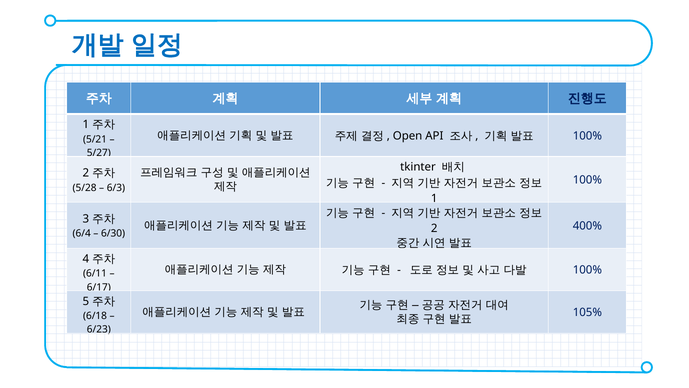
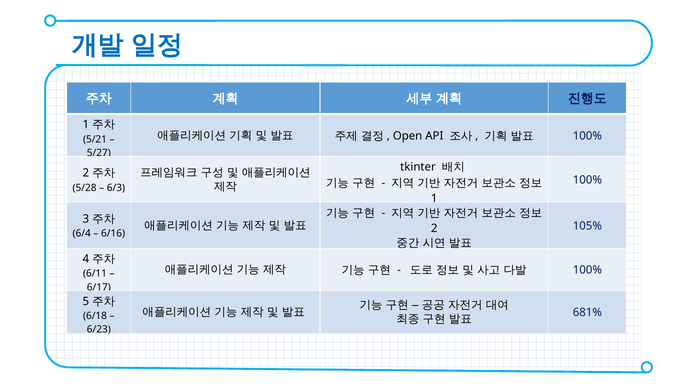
400%: 400% -> 105% (587, 226)
6/30: 6/30 -> 6/16 (113, 233)
105%: 105% -> 681% (587, 312)
